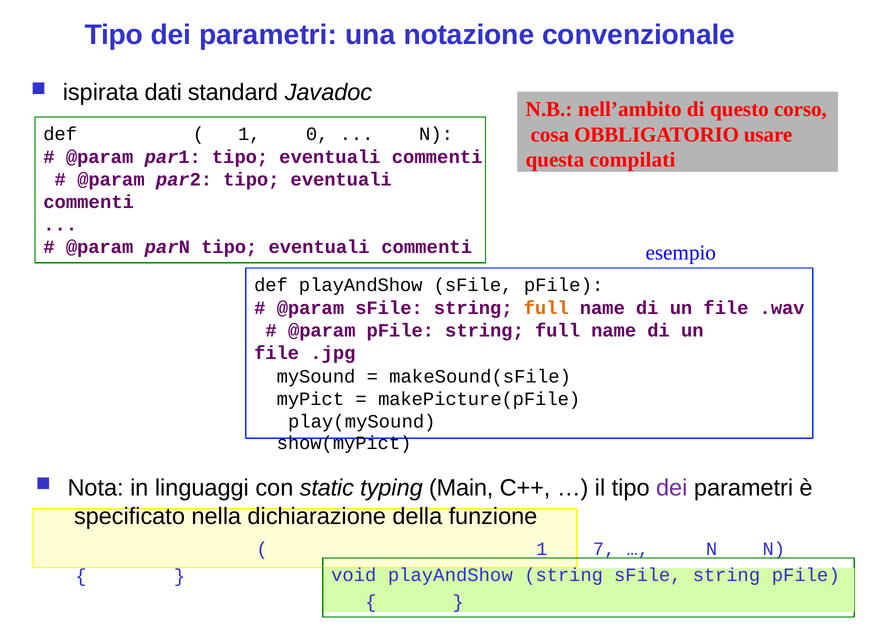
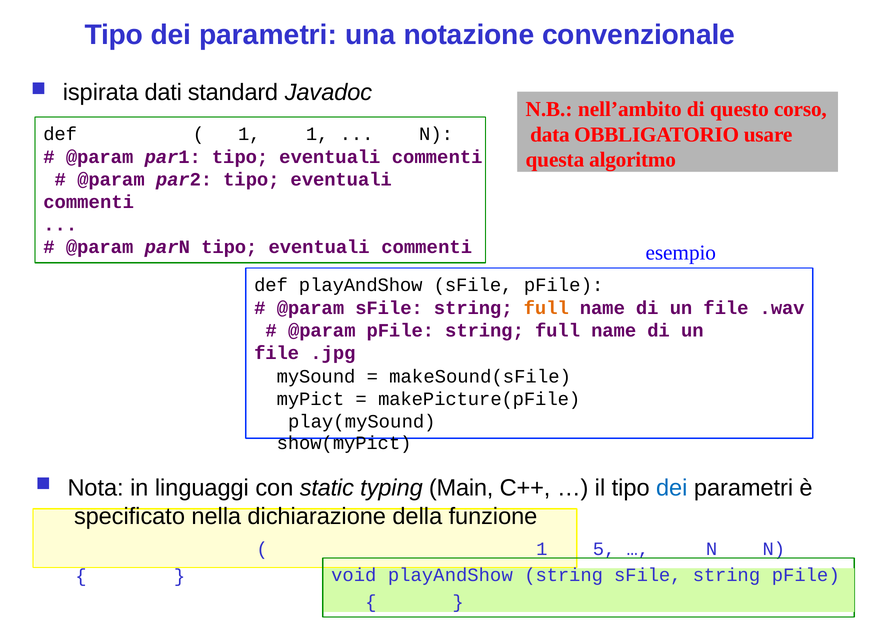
cosa: cosa -> data (550, 135)
1 0: 0 -> 1 (317, 134)
compilati: compilati -> algoritmo (633, 160)
dei colour: purple -> blue (672, 488)
7: 7 -> 5 (604, 549)
